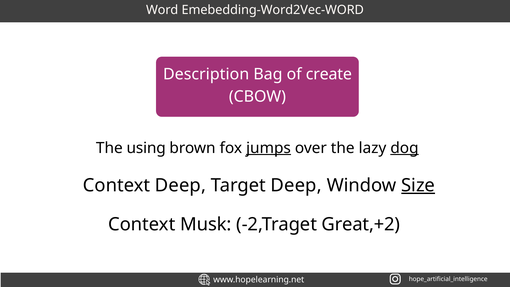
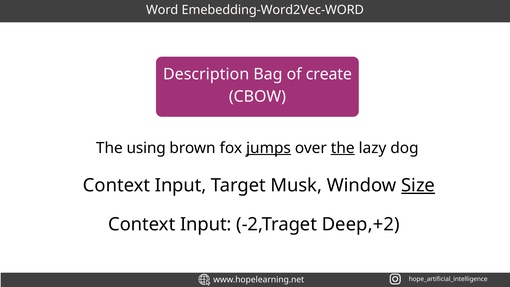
the underline: none -> present (343, 148)
dog underline: present -> none (404, 148)
Deep: Deep -> Input (181, 185)
Target Deep: Deep -> Musk (296, 185)
Musk: Musk -> Input (206, 224)
Great,+2: Great,+2 -> Deep,+2 (361, 224)
